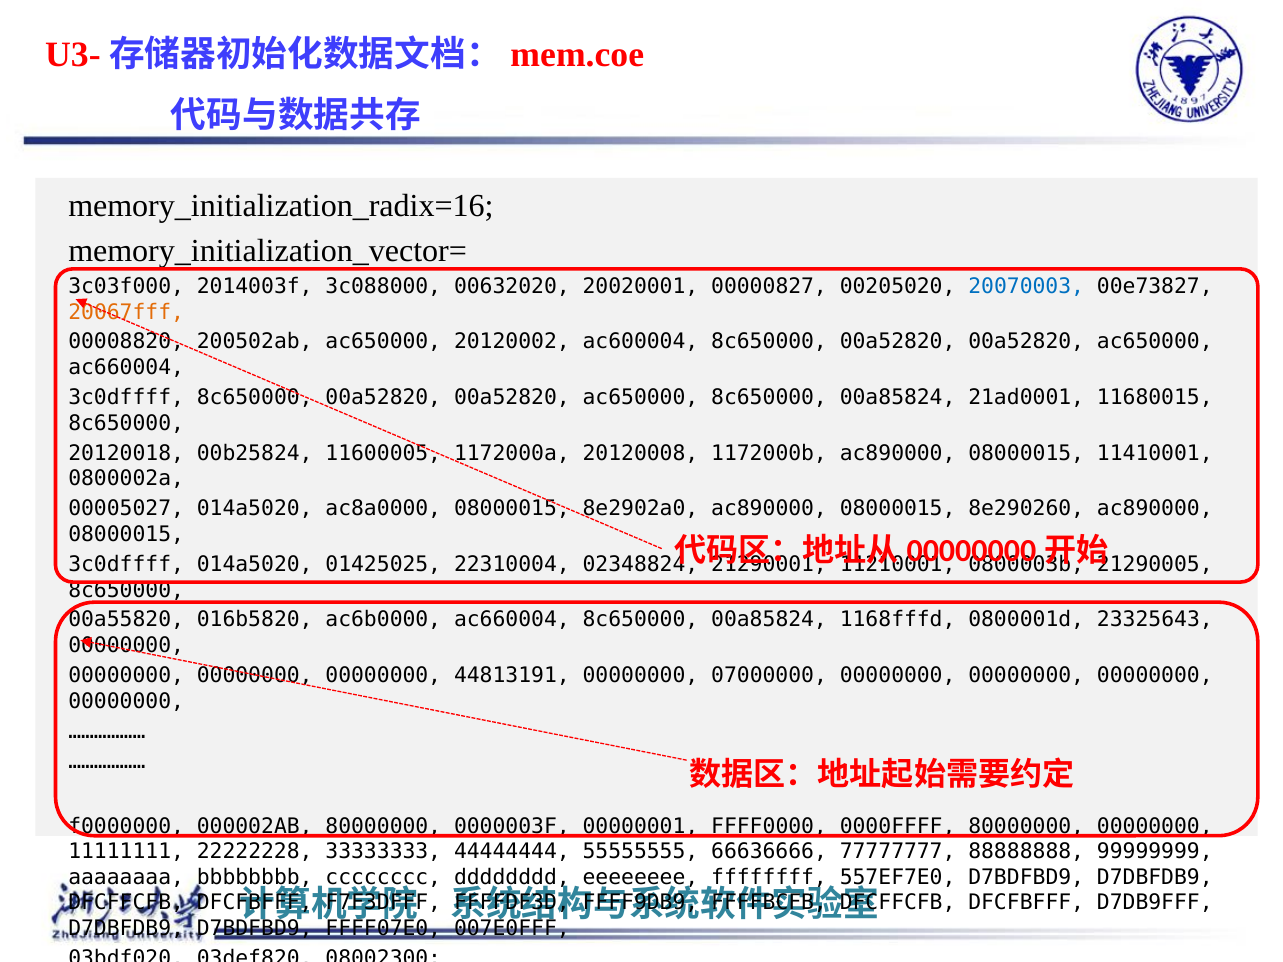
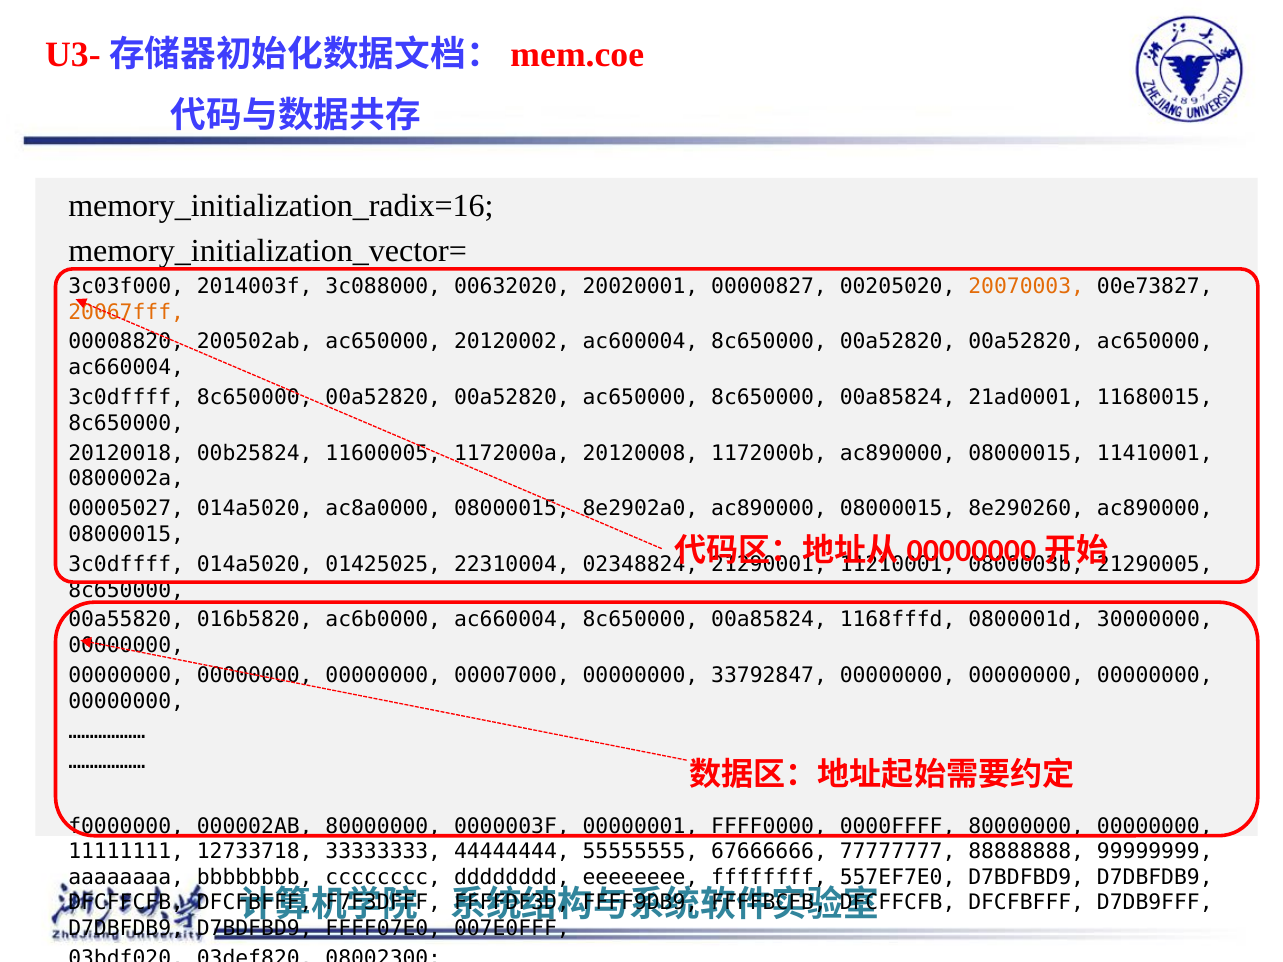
20070003 colour: blue -> orange (1026, 286)
23325643: 23325643 -> 30000000 (1155, 620)
44813191: 44813191 -> 00007000 (512, 676)
07000000: 07000000 -> 33792847 (769, 676)
22222228: 22222228 -> 12733718 (255, 852)
66636666: 66636666 -> 67666666 (769, 852)
